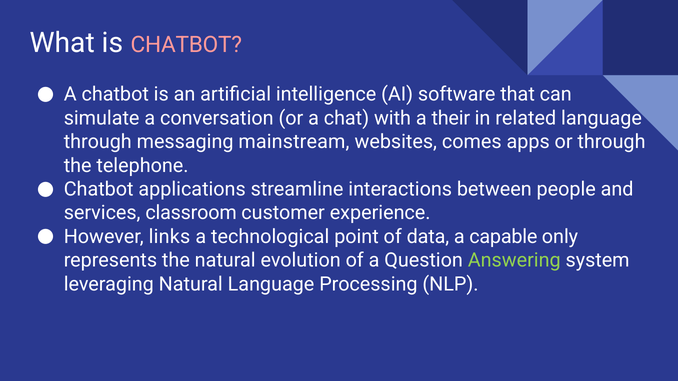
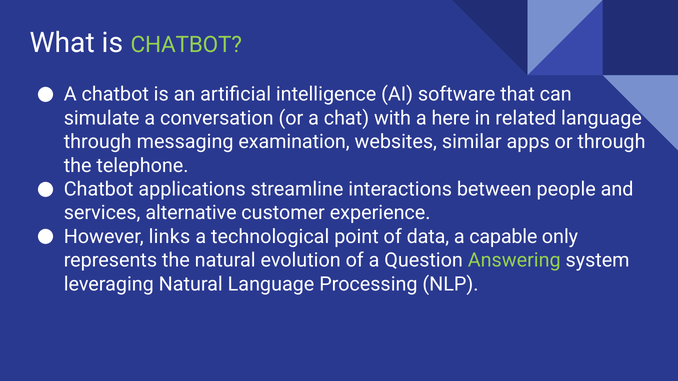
CHATBOT colour: pink -> light green (186, 45)
their: their -> here (451, 118)
mainstream: mainstream -> examination (294, 142)
comes: comes -> similar (472, 142)
classroom: classroom -> alternative (191, 213)
